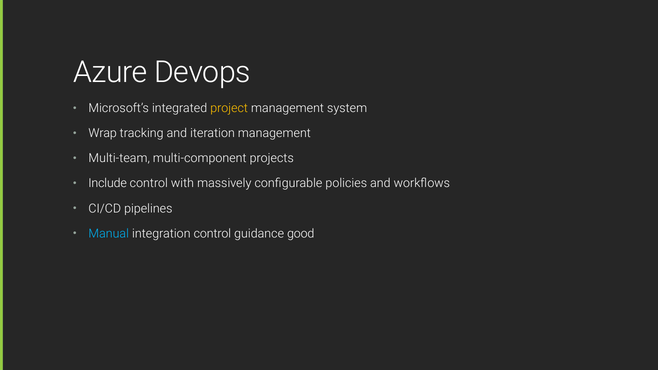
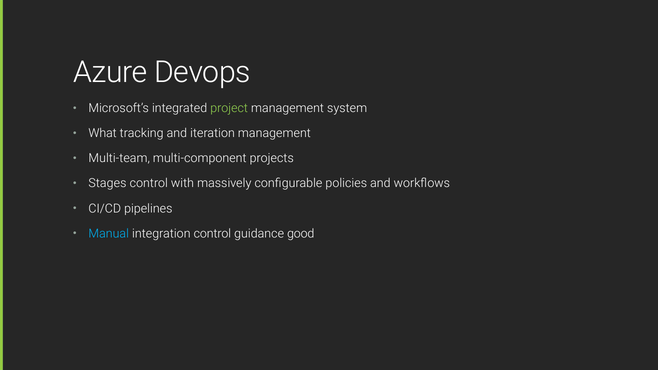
project colour: yellow -> light green (229, 108)
Wrap: Wrap -> What (103, 133)
Include: Include -> Stages (107, 183)
